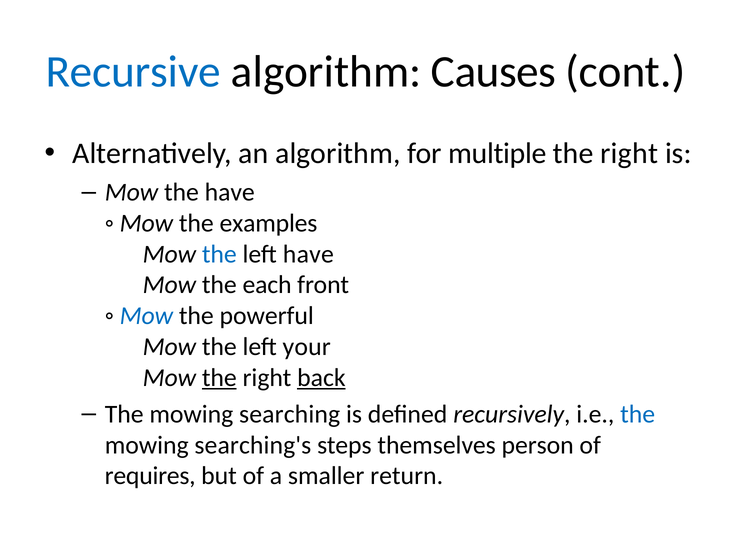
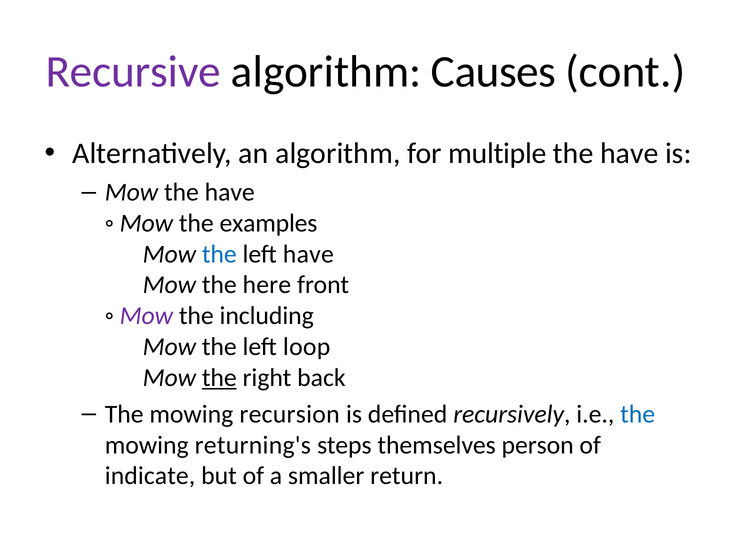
Recursive colour: blue -> purple (133, 72)
right: right -> have (629, 154)
each: each -> here (267, 285)
Mow colour: blue -> purple (146, 316)
powerful: powerful -> including (267, 316)
your: your -> loop (307, 347)
back underline: present -> none (321, 378)
searching: searching -> recursion (290, 415)
searching's: searching's -> returning's (253, 446)
requires: requires -> indicate (150, 476)
